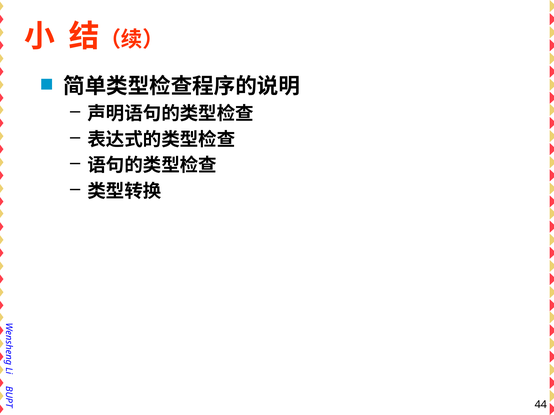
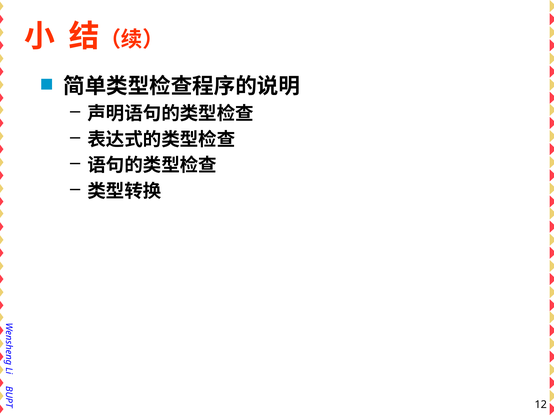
44: 44 -> 12 (541, 405)
